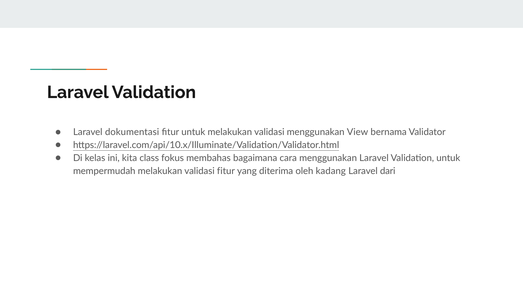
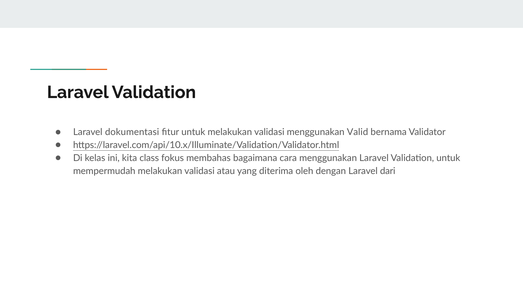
View: View -> Valid (358, 132)
validasi fitur: fitur -> atau (226, 171)
kadang: kadang -> dengan (331, 171)
